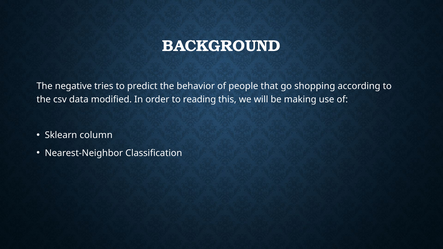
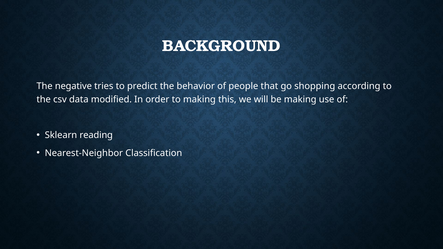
to reading: reading -> making (199, 100)
column: column -> reading (96, 135)
